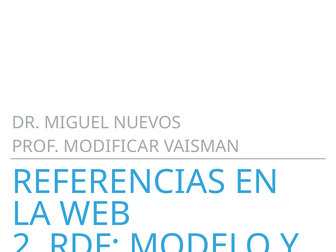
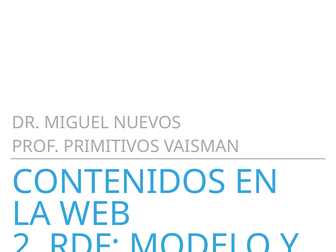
MODIFICAR: MODIFICAR -> PRIMITIVOS (111, 147)
REFERENCIAS: REFERENCIAS -> CONTENIDOS (119, 182)
